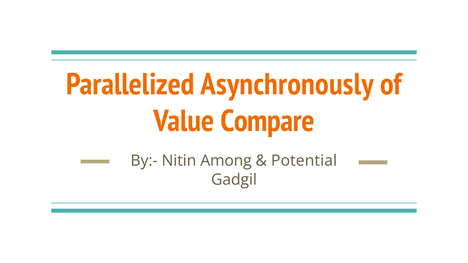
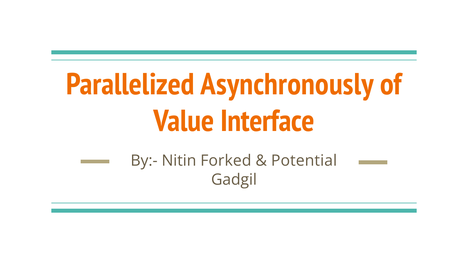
Compare: Compare -> Interface (268, 121)
Among: Among -> Forked (226, 161)
